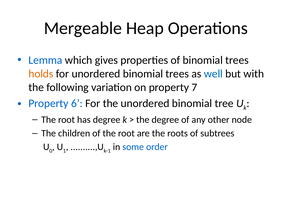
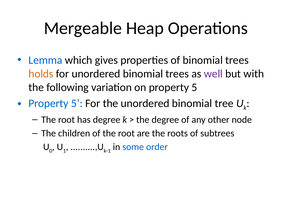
well colour: blue -> purple (213, 74)
on property 7: 7 -> 5 (194, 87)
6: 6 -> 5 (77, 103)
